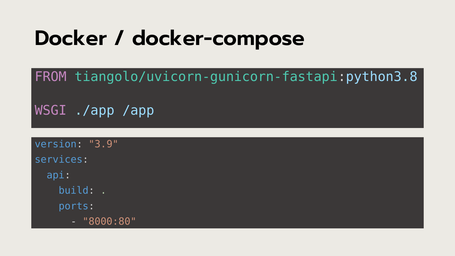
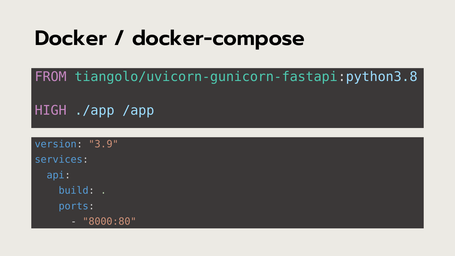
WSGI: WSGI -> HIGH (51, 110)
